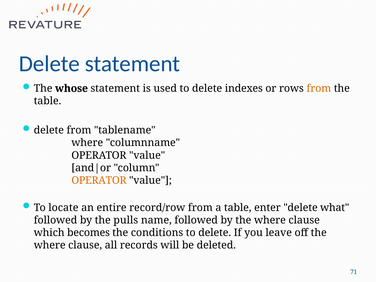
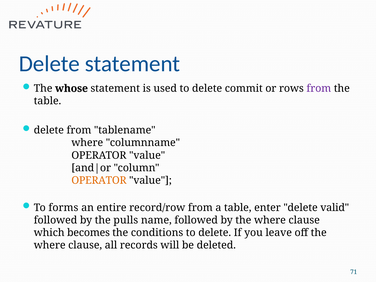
indexes: indexes -> commit (244, 88)
from colour: orange -> purple (319, 88)
locate: locate -> forms (63, 208)
what: what -> valid (335, 208)
